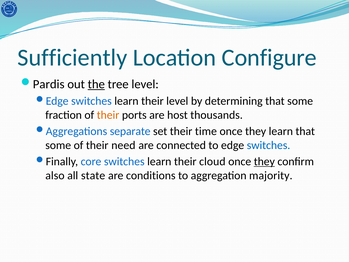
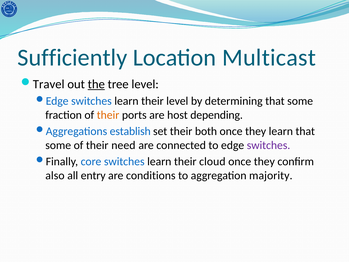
Configure: Configure -> Multicast (269, 58)
Pardis: Pardis -> Travel (49, 84)
thousands: thousands -> depending (217, 115)
separate: separate -> establish (130, 131)
time: time -> both (206, 131)
switches colour: blue -> purple (269, 145)
they underline: present -> none (264, 161)
state: state -> entry (93, 175)
